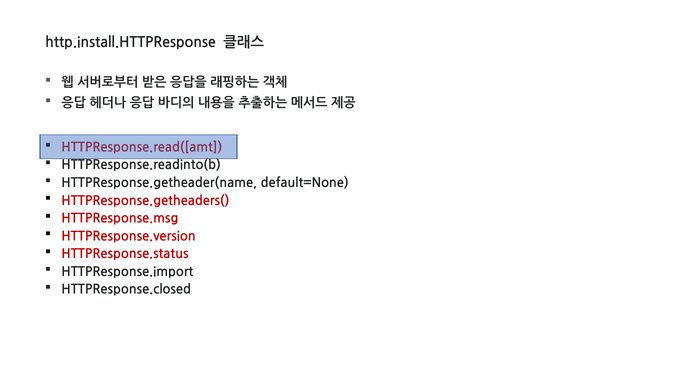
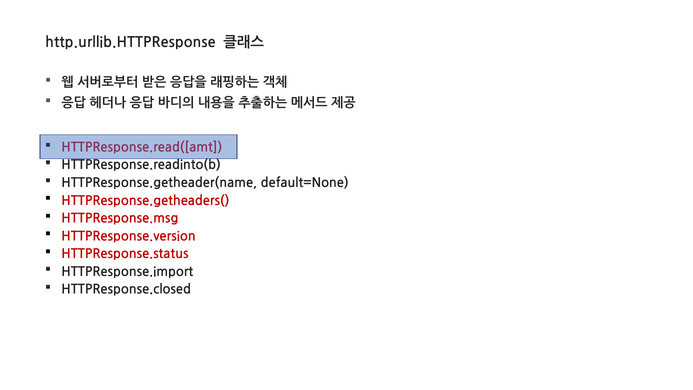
http.install.HTTPResponse: http.install.HTTPResponse -> http.urllib.HTTPResponse (130, 42)
